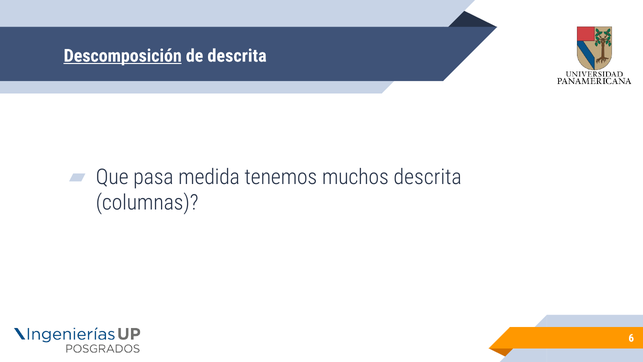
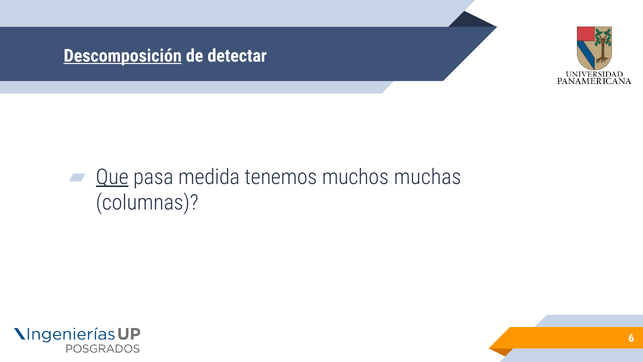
de descrita: descrita -> detectar (237, 56)
Que underline: none -> present (112, 177)
muchos descrita: descrita -> muchas (428, 177)
